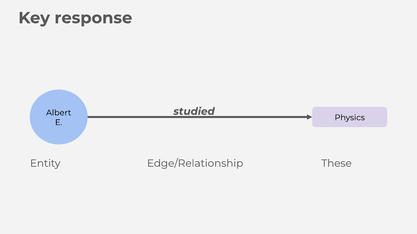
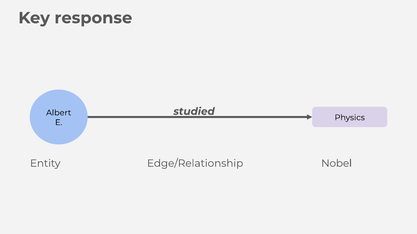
These: These -> Nobel (337, 164)
